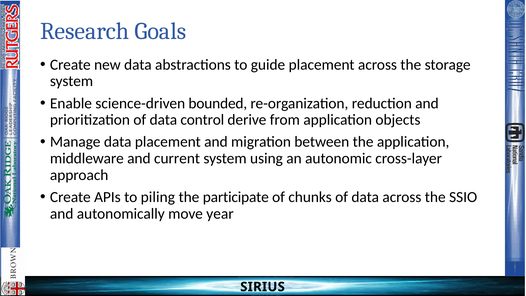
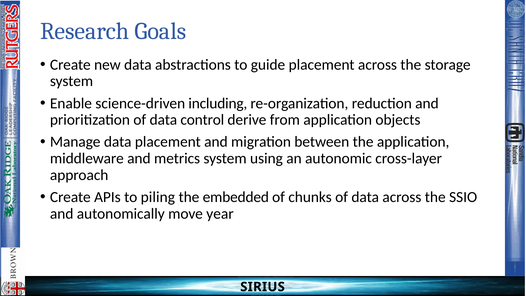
bounded: bounded -> including (218, 103)
current: current -> metrics (177, 158)
participate: participate -> embedded (236, 197)
